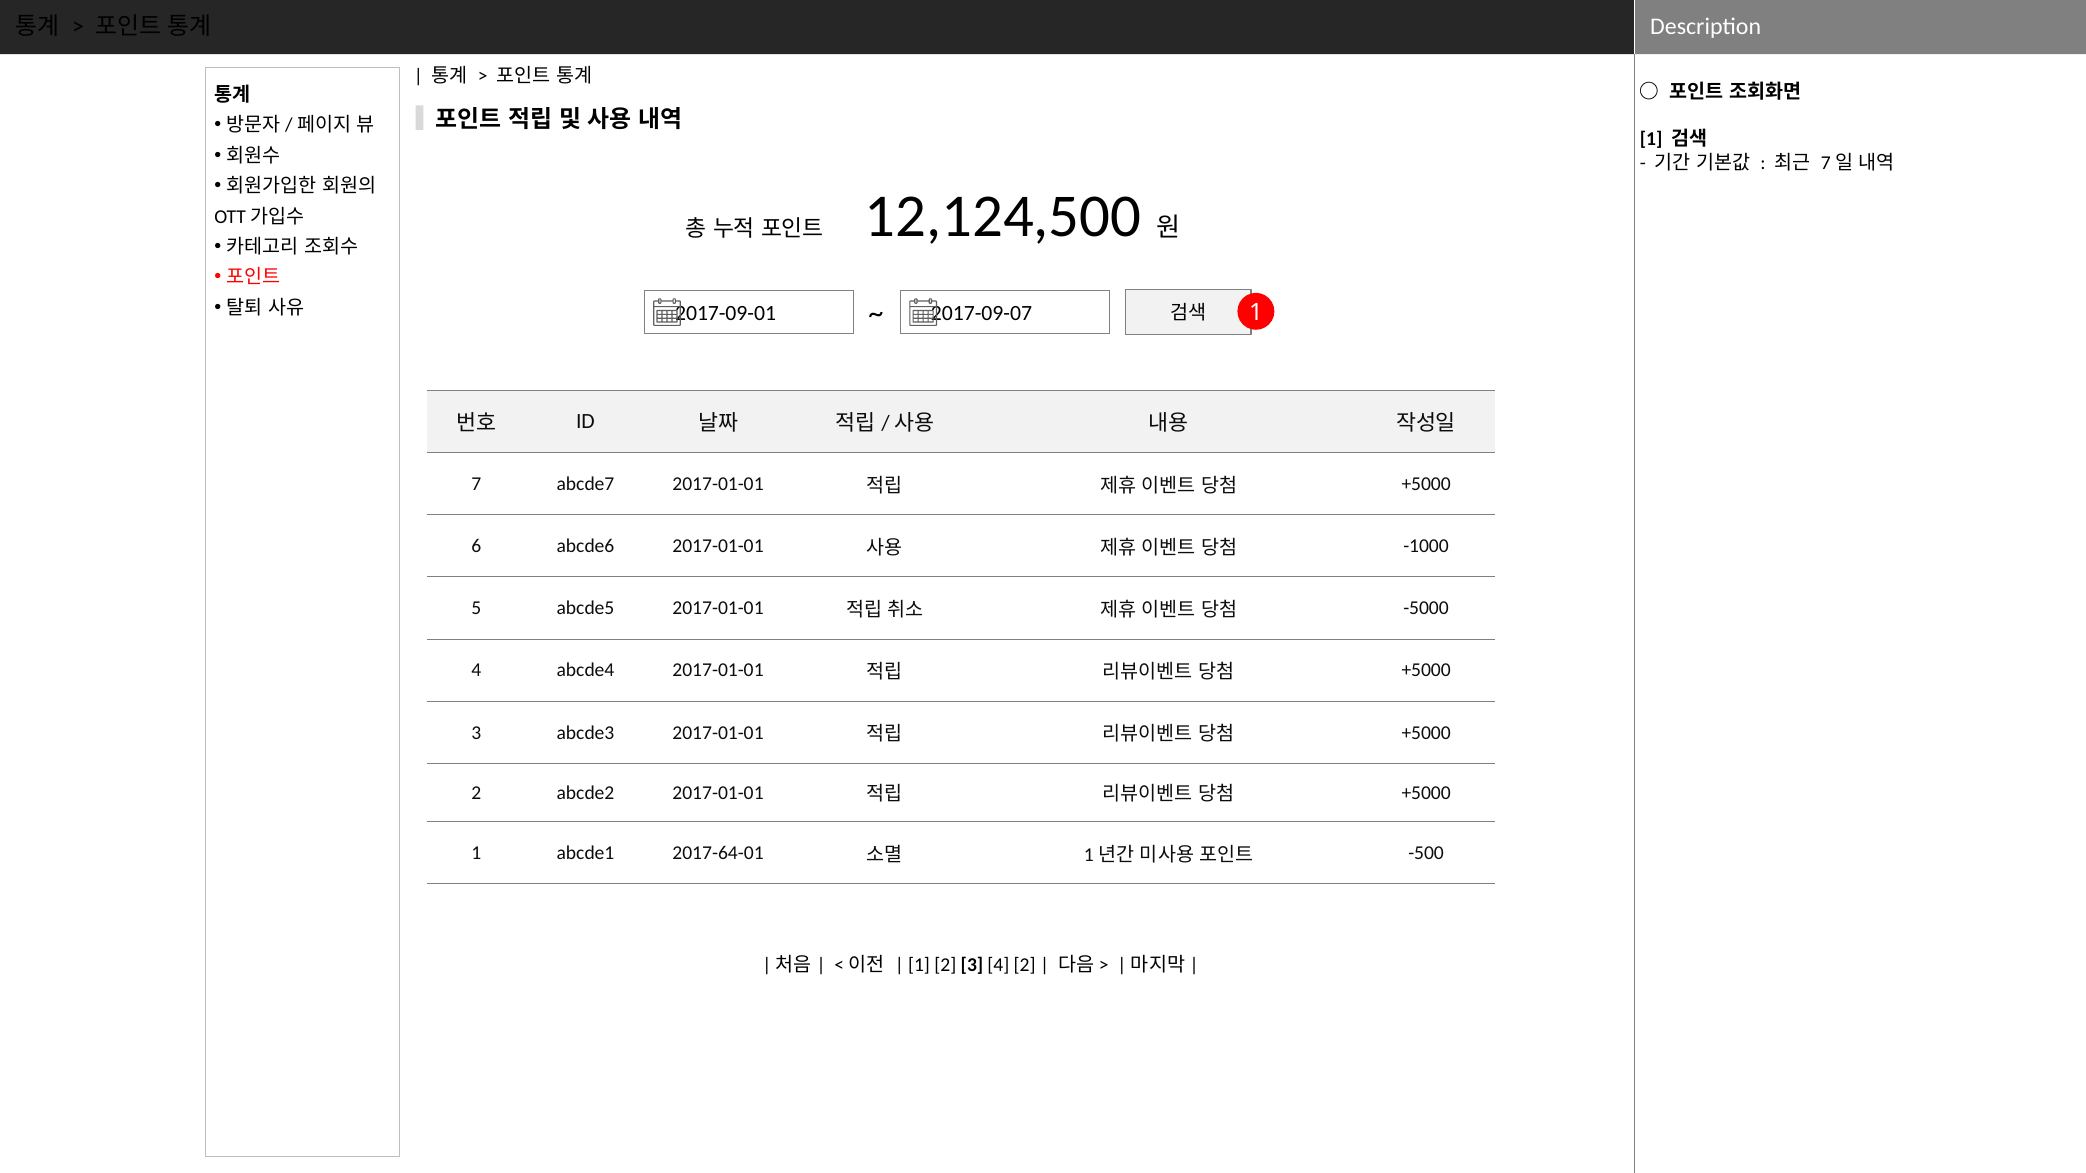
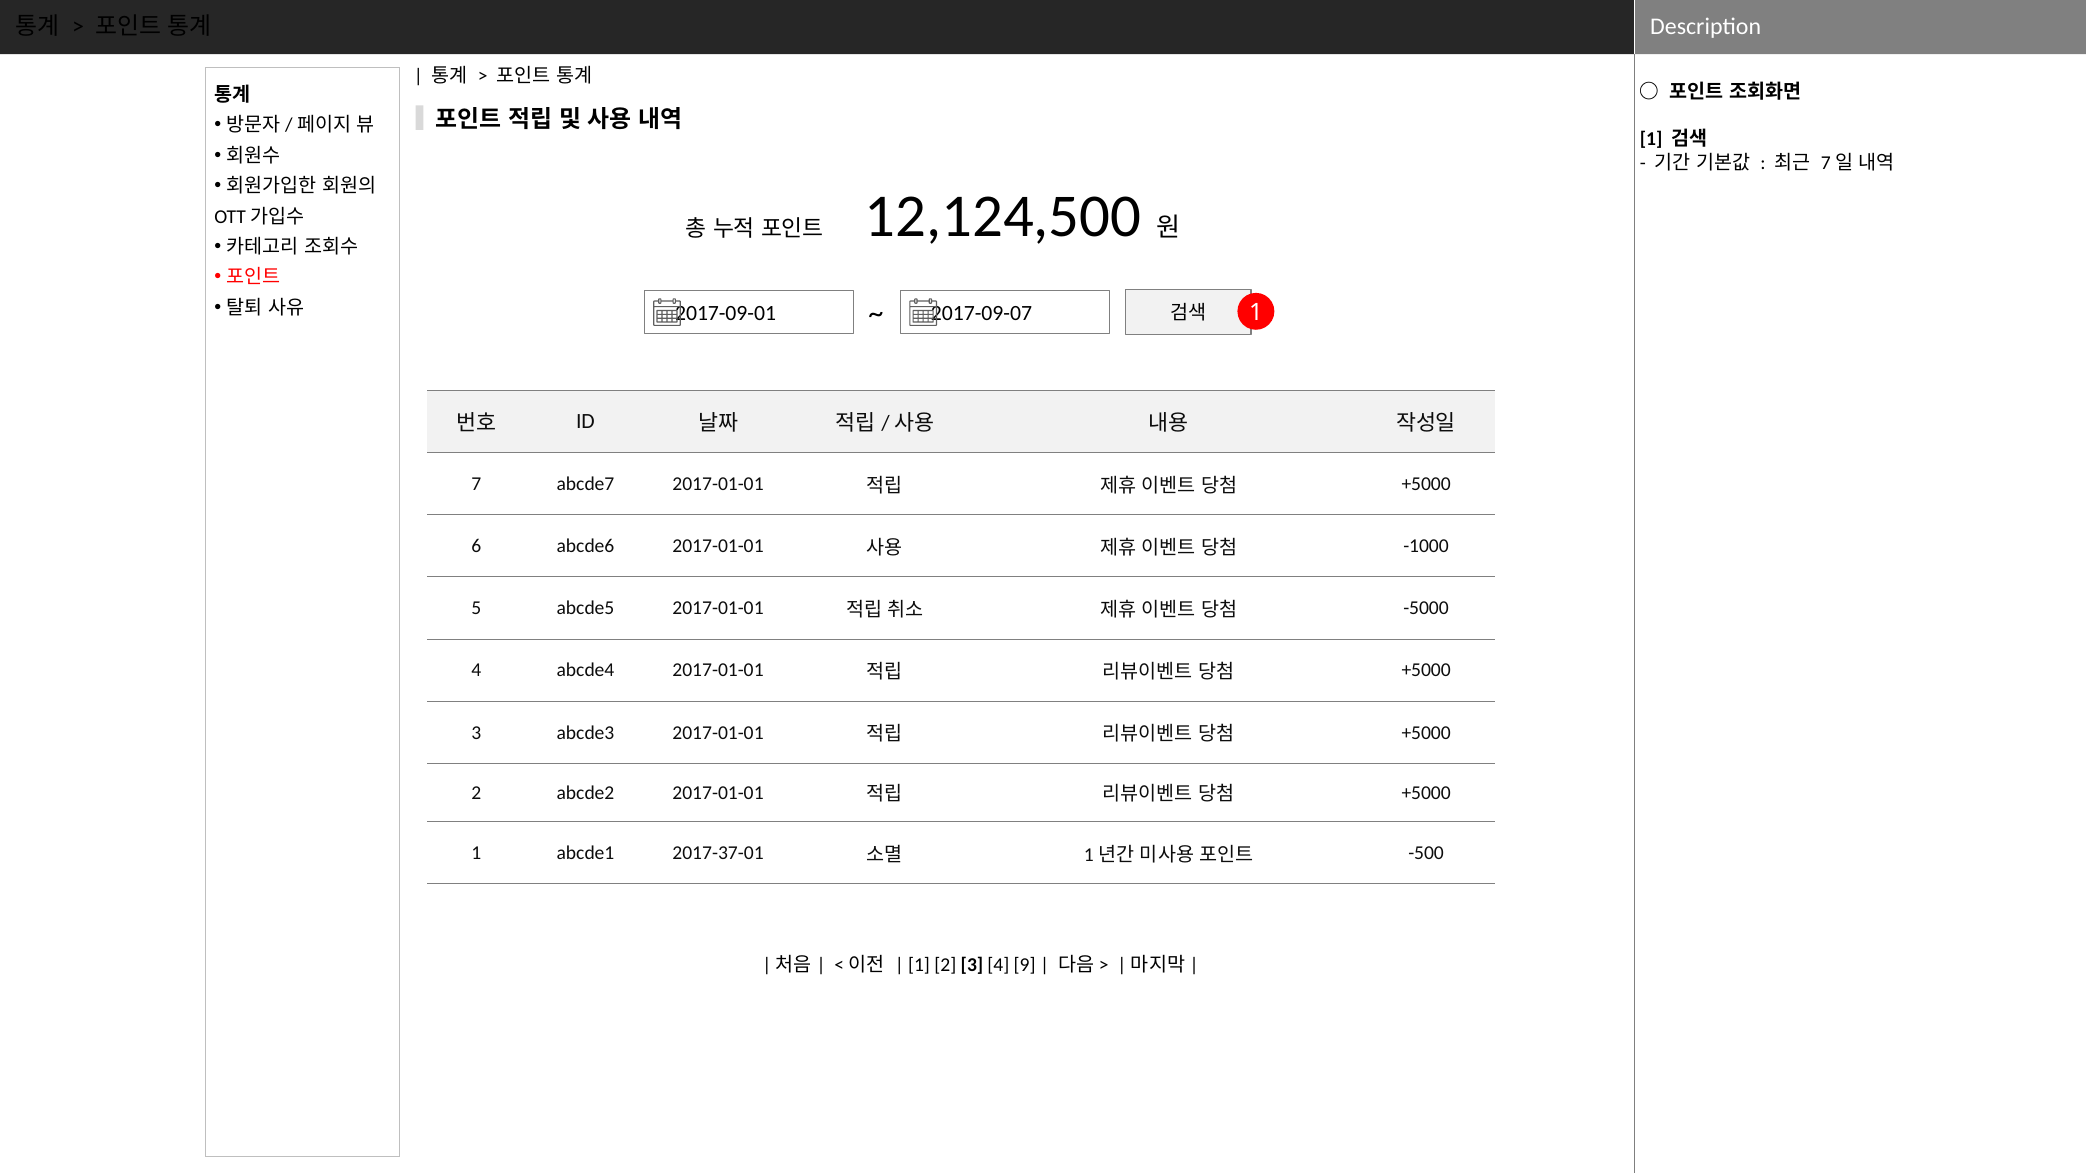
2017-64-01: 2017-64-01 -> 2017-37-01 (718, 853)
4 2: 2 -> 9 (1025, 965)
